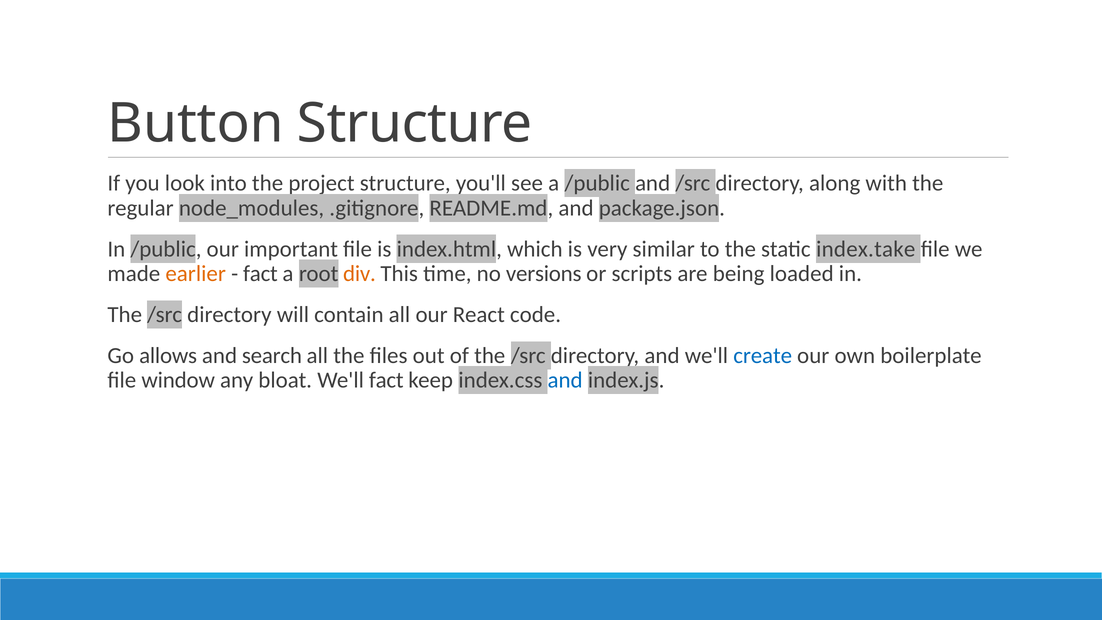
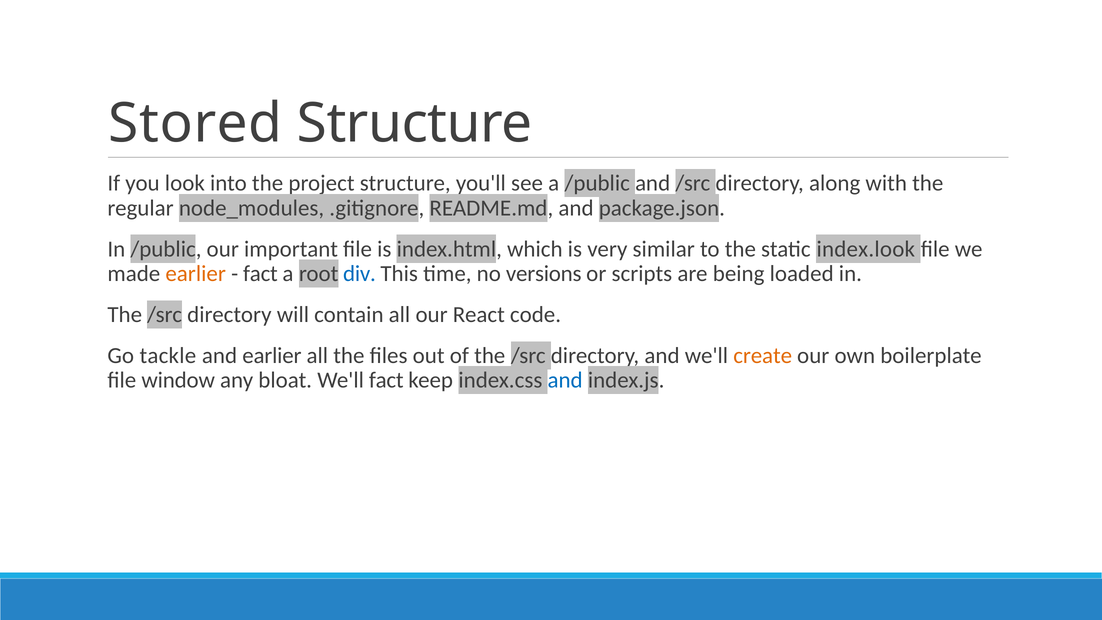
Button: Button -> Stored (195, 123)
index.take: index.take -> index.look (866, 249)
div colour: orange -> blue (360, 274)
allows: allows -> tackle (168, 355)
and search: search -> earlier (272, 355)
create colour: blue -> orange (763, 355)
